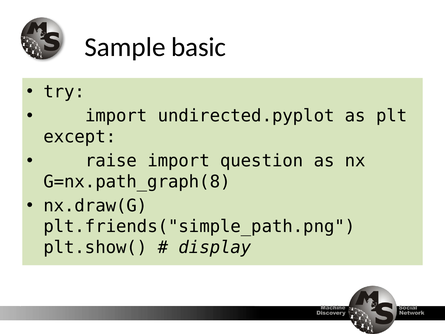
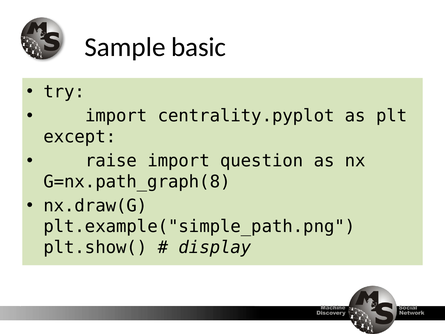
undirected.pyplot: undirected.pyplot -> centrality.pyplot (246, 116)
plt.friends("simple_path.png: plt.friends("simple_path.png -> plt.example("simple_path.png (199, 226)
